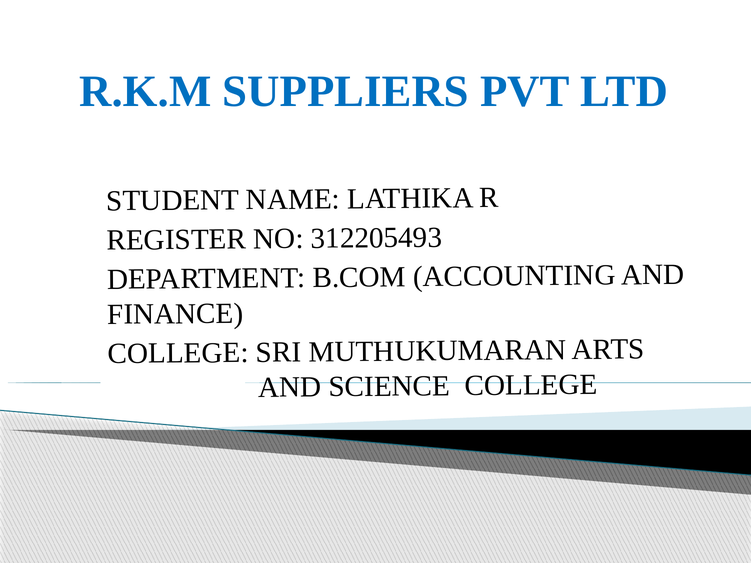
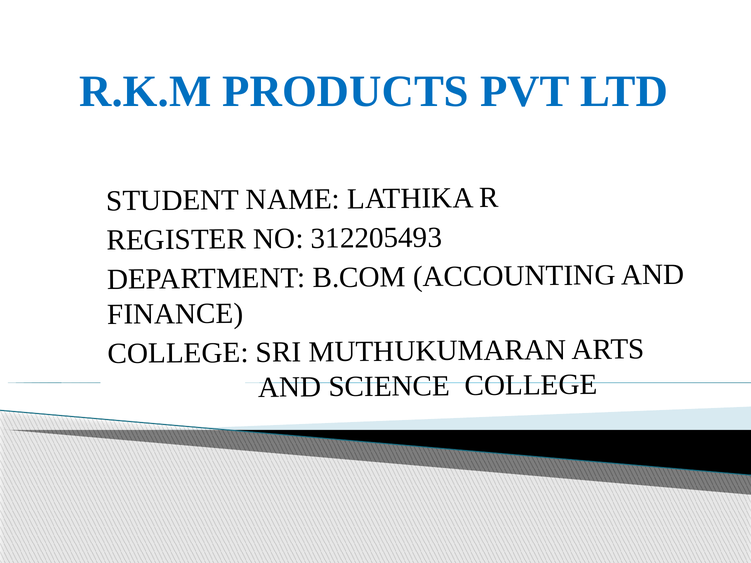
SUPPLIERS: SUPPLIERS -> PRODUCTS (346, 91)
